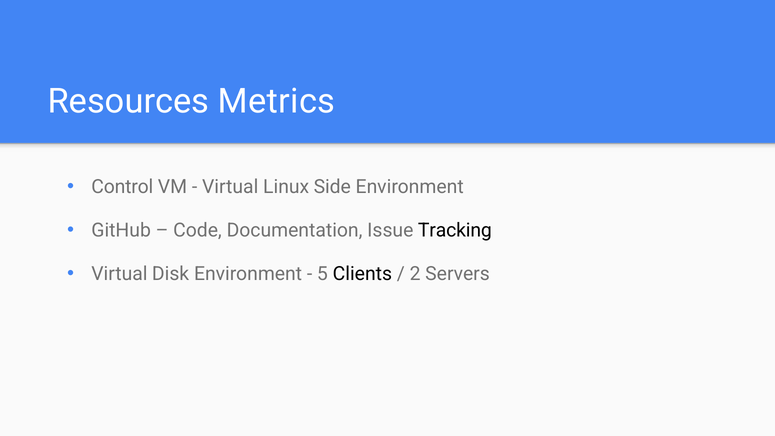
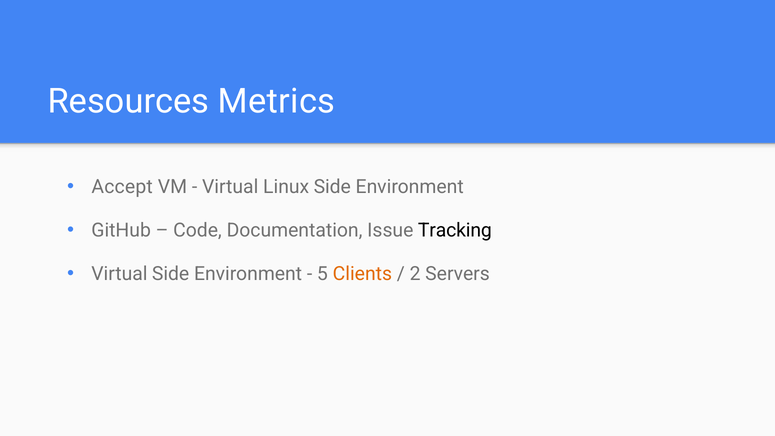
Control: Control -> Accept (122, 187)
Virtual Disk: Disk -> Side (171, 274)
Clients colour: black -> orange (362, 274)
